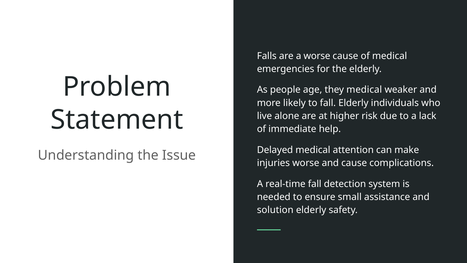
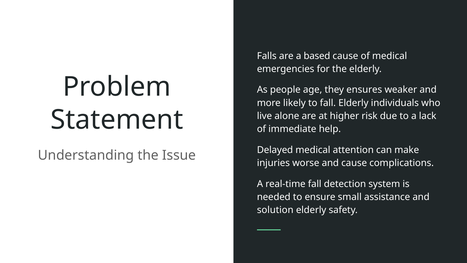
a worse: worse -> based (317, 56)
they medical: medical -> ensures (364, 90)
